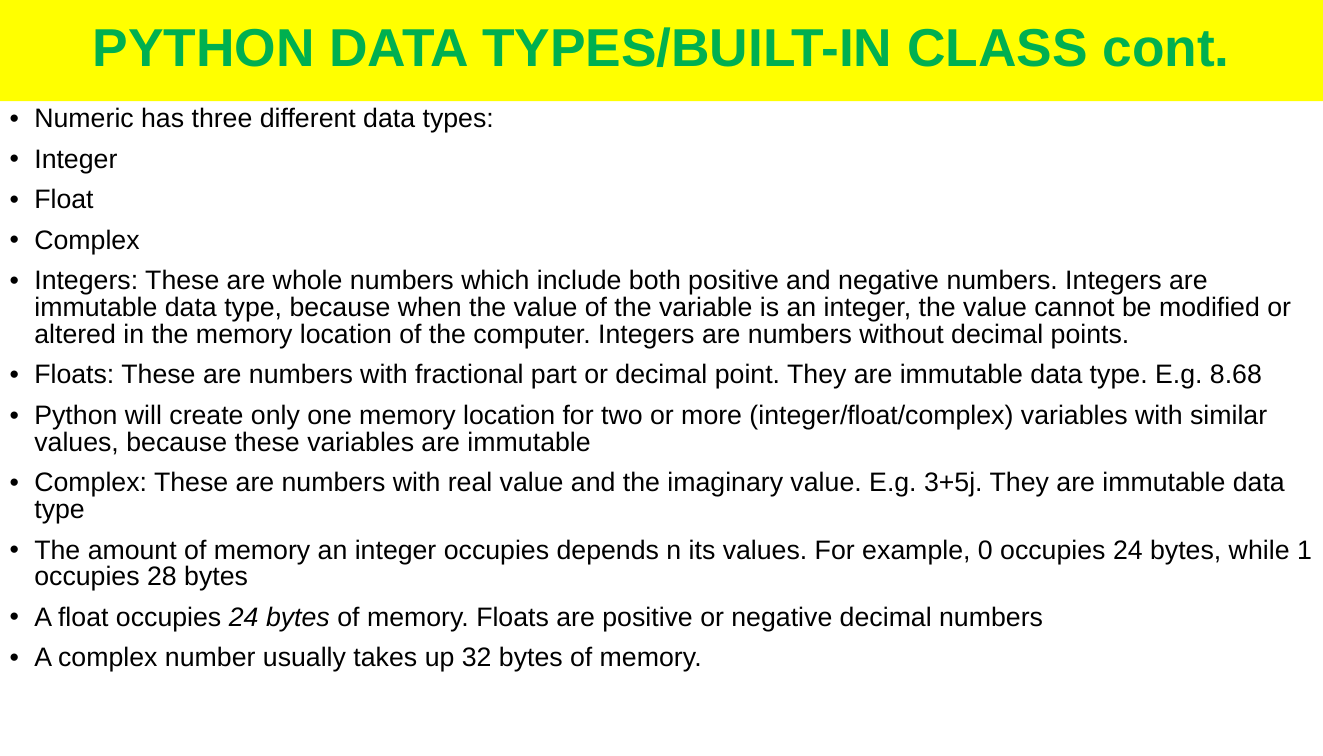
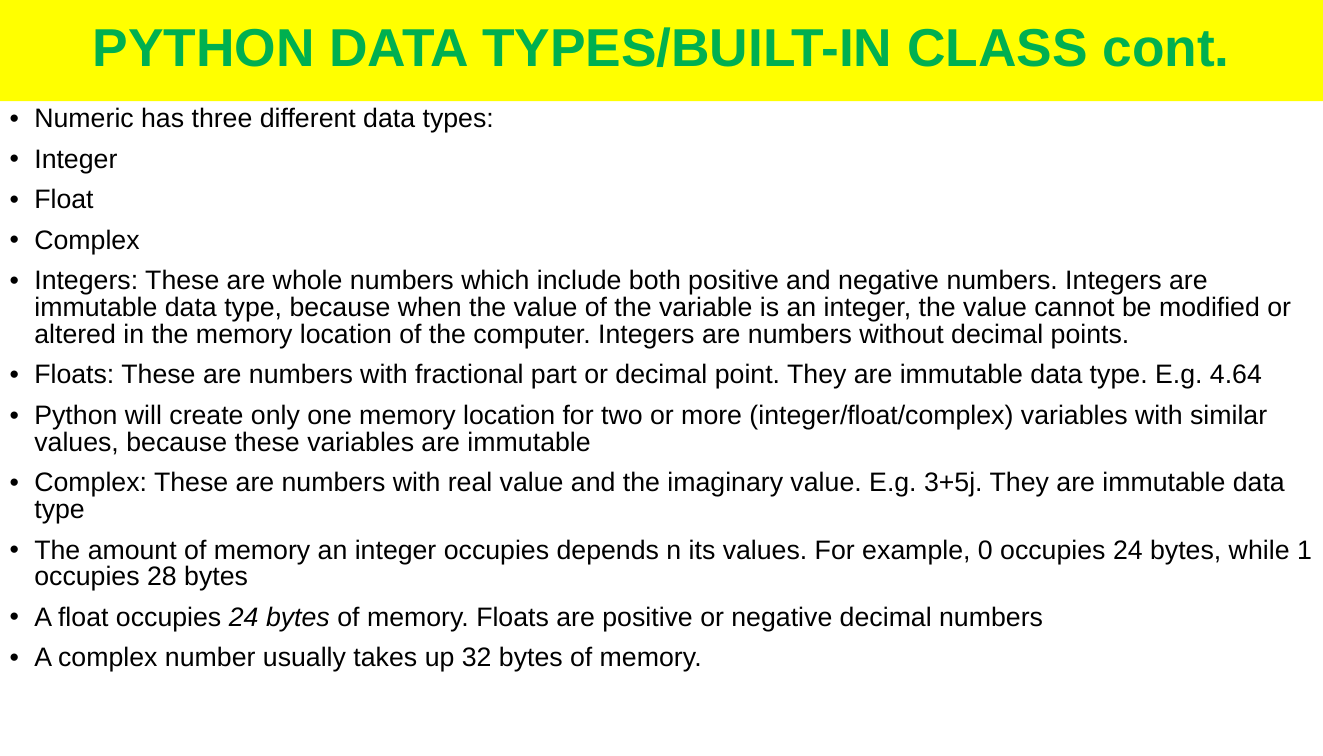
8.68: 8.68 -> 4.64 (1236, 375)
